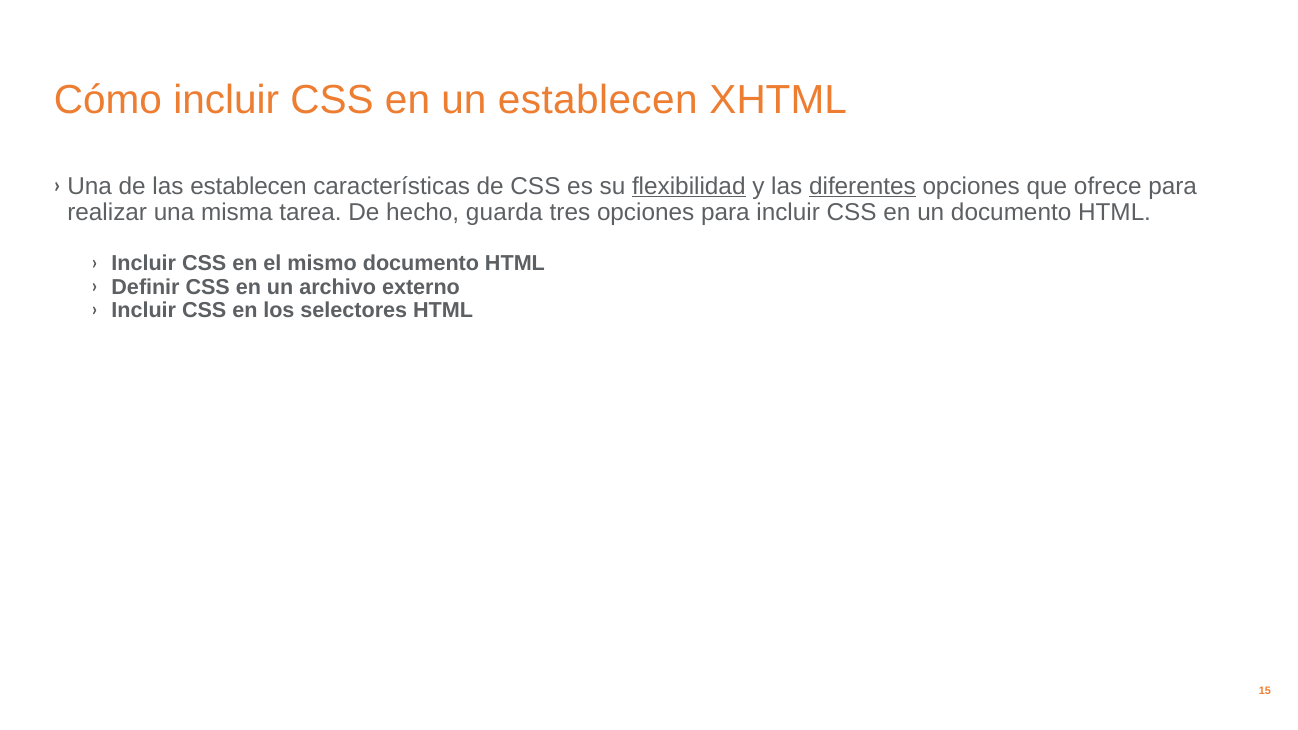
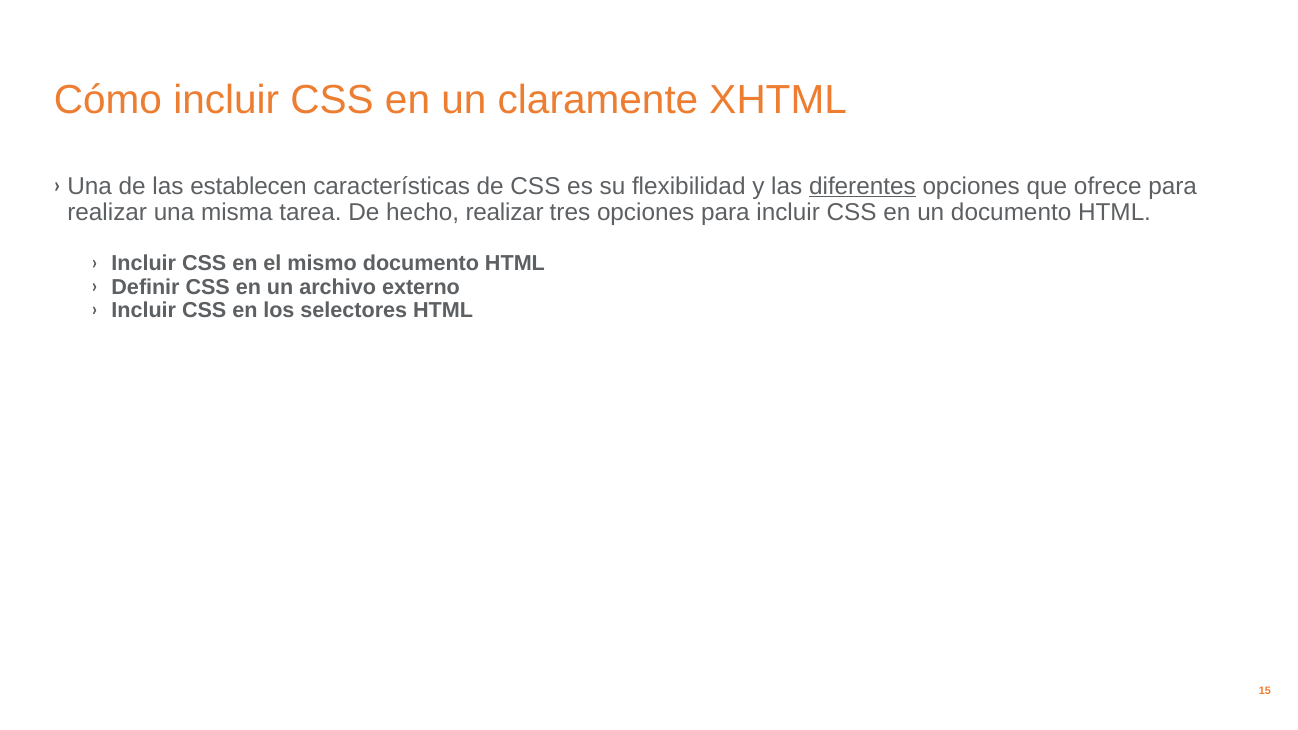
un establecen: establecen -> claramente (598, 100)
flexibilidad underline: present -> none (689, 186)
hecho guarda: guarda -> realizar (505, 213)
